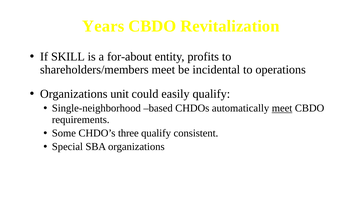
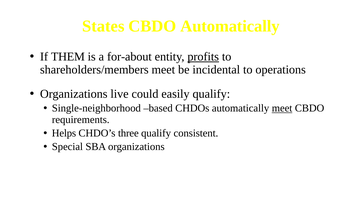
Years: Years -> States (103, 26)
CBDO Revitalization: Revitalization -> Automatically (230, 26)
SKILL: SKILL -> THEM (68, 57)
profits underline: none -> present (203, 57)
unit: unit -> live (120, 94)
Some: Some -> Helps (64, 133)
